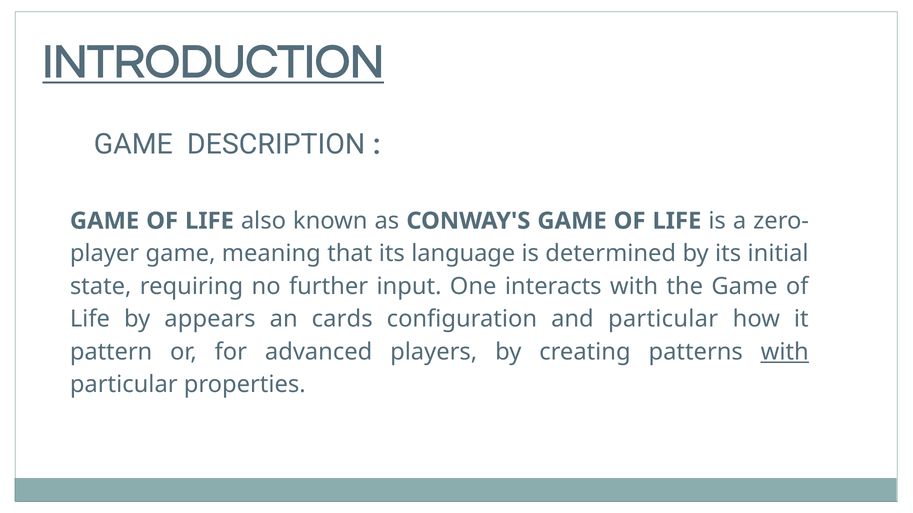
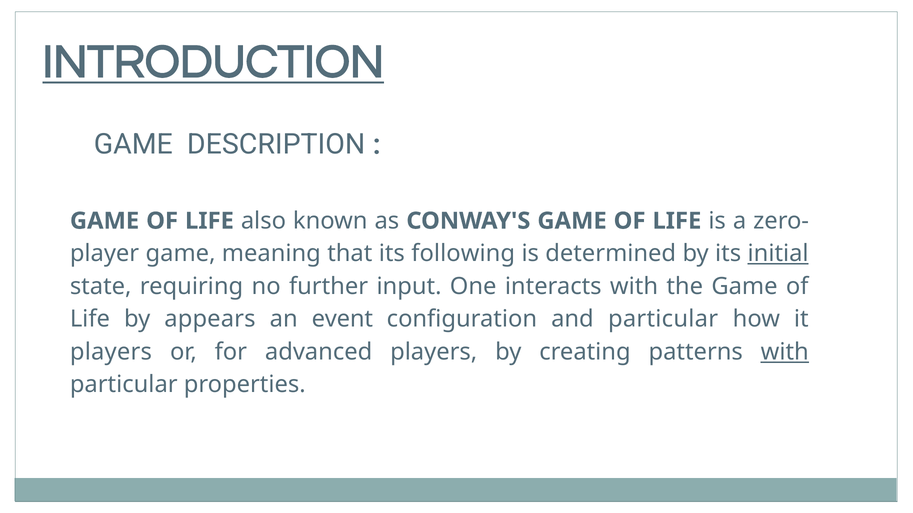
language: language -> following (463, 254)
initial underline: none -> present (778, 254)
cards: cards -> event (342, 319)
pattern: pattern -> players (111, 352)
